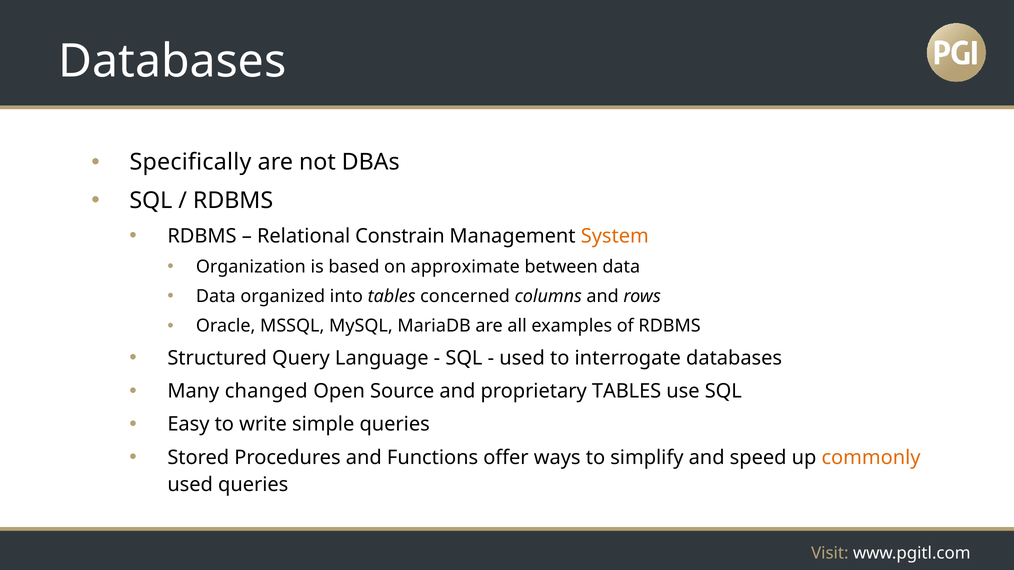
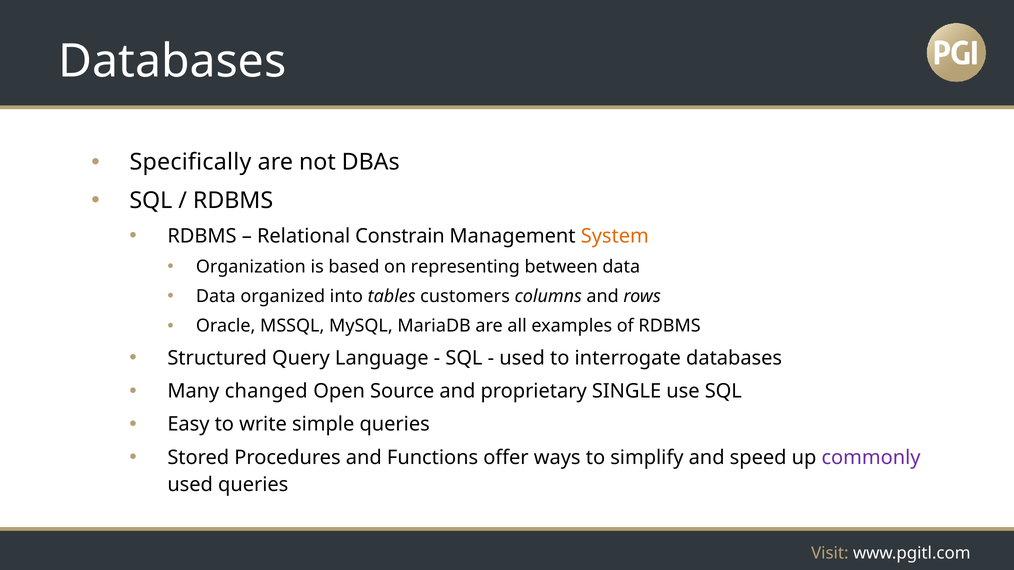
approximate: approximate -> representing (465, 267)
concerned: concerned -> customers (465, 297)
proprietary TABLES: TABLES -> SINGLE (627, 391)
commonly colour: orange -> purple (871, 458)
